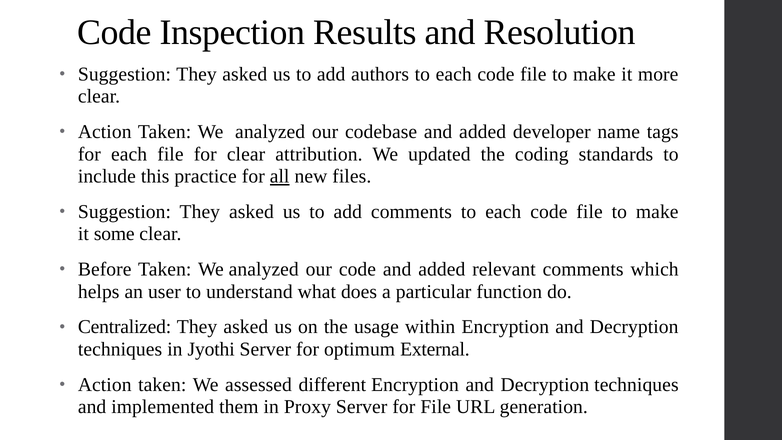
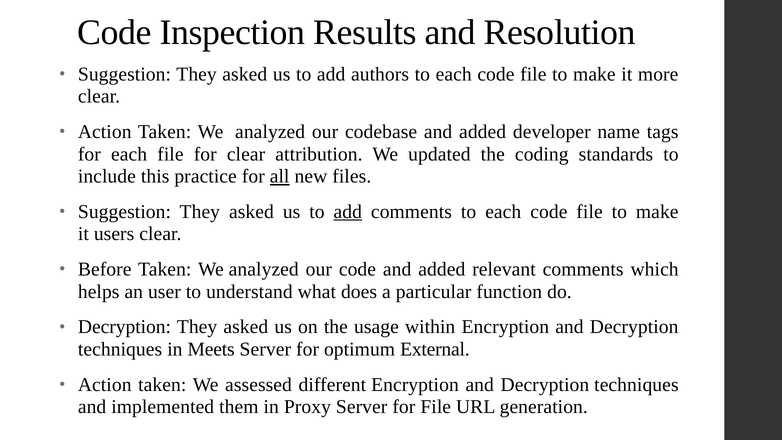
add underline: none -> present (348, 212)
some: some -> users (114, 234)
Centralized: Centralized -> Decryption (124, 327)
Jyothi: Jyothi -> Meets (211, 349)
